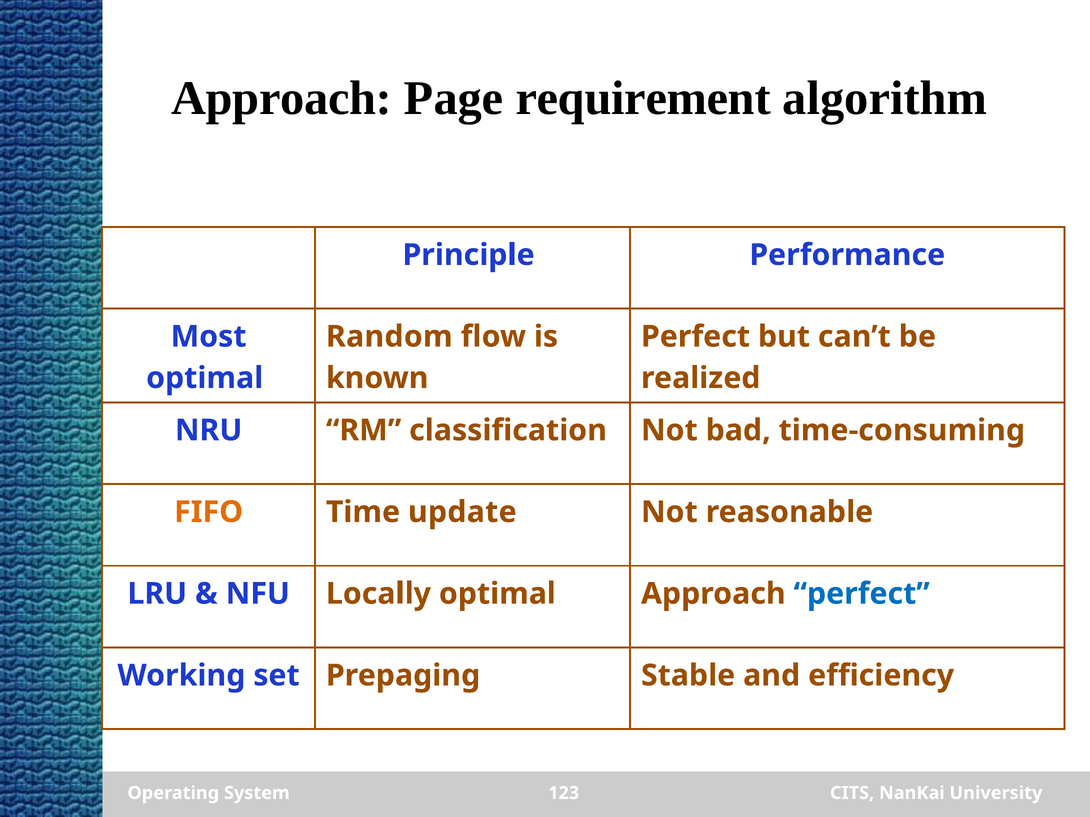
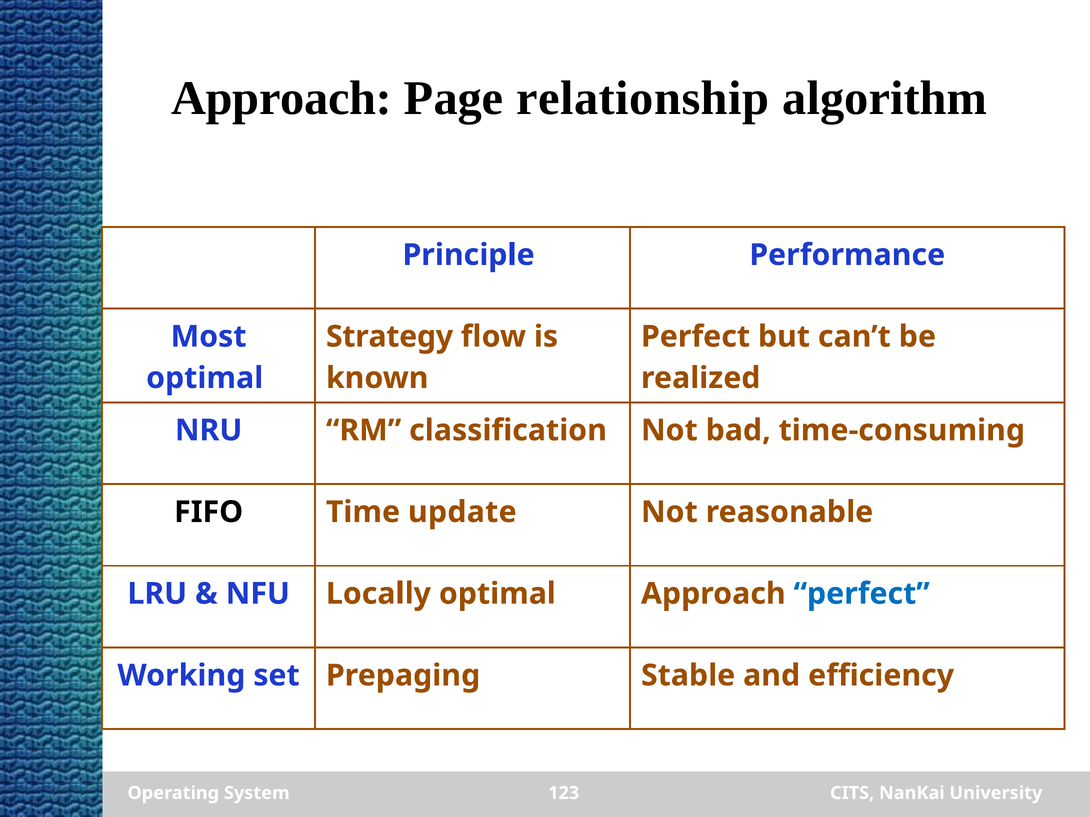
requirement: requirement -> relationship (643, 98)
Random: Random -> Strategy (390, 337)
FIFO colour: orange -> black (209, 512)
